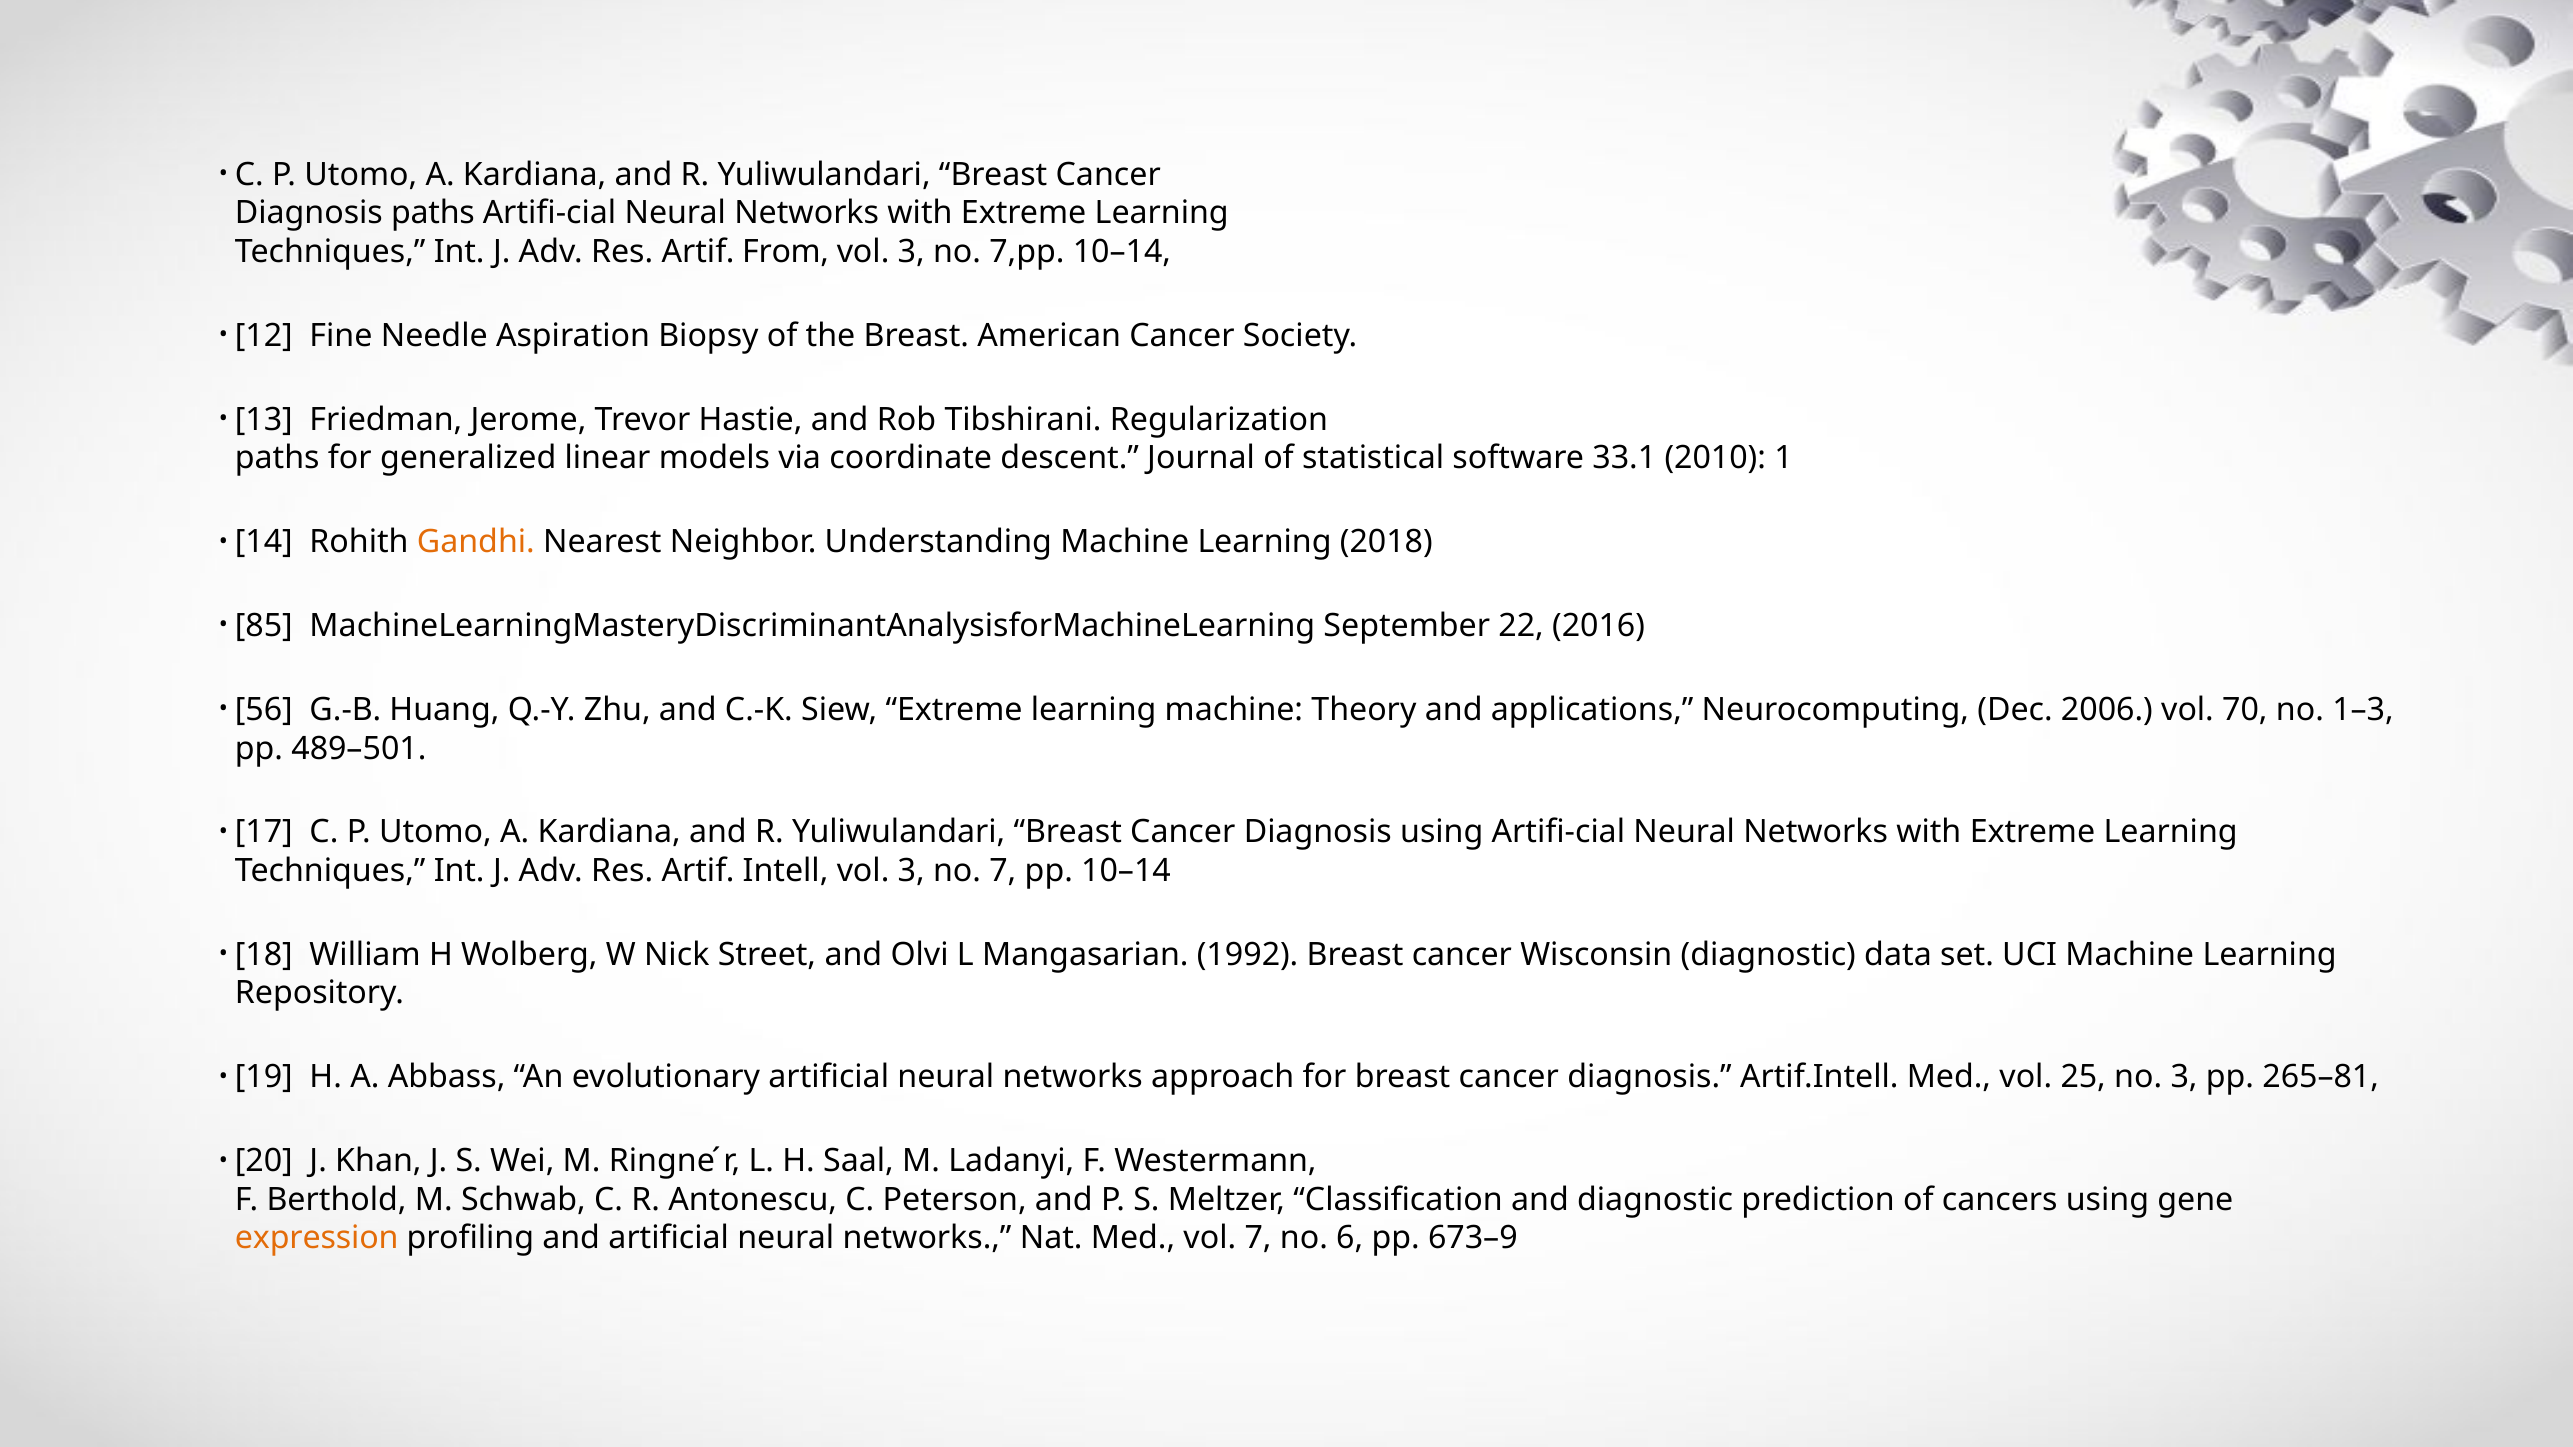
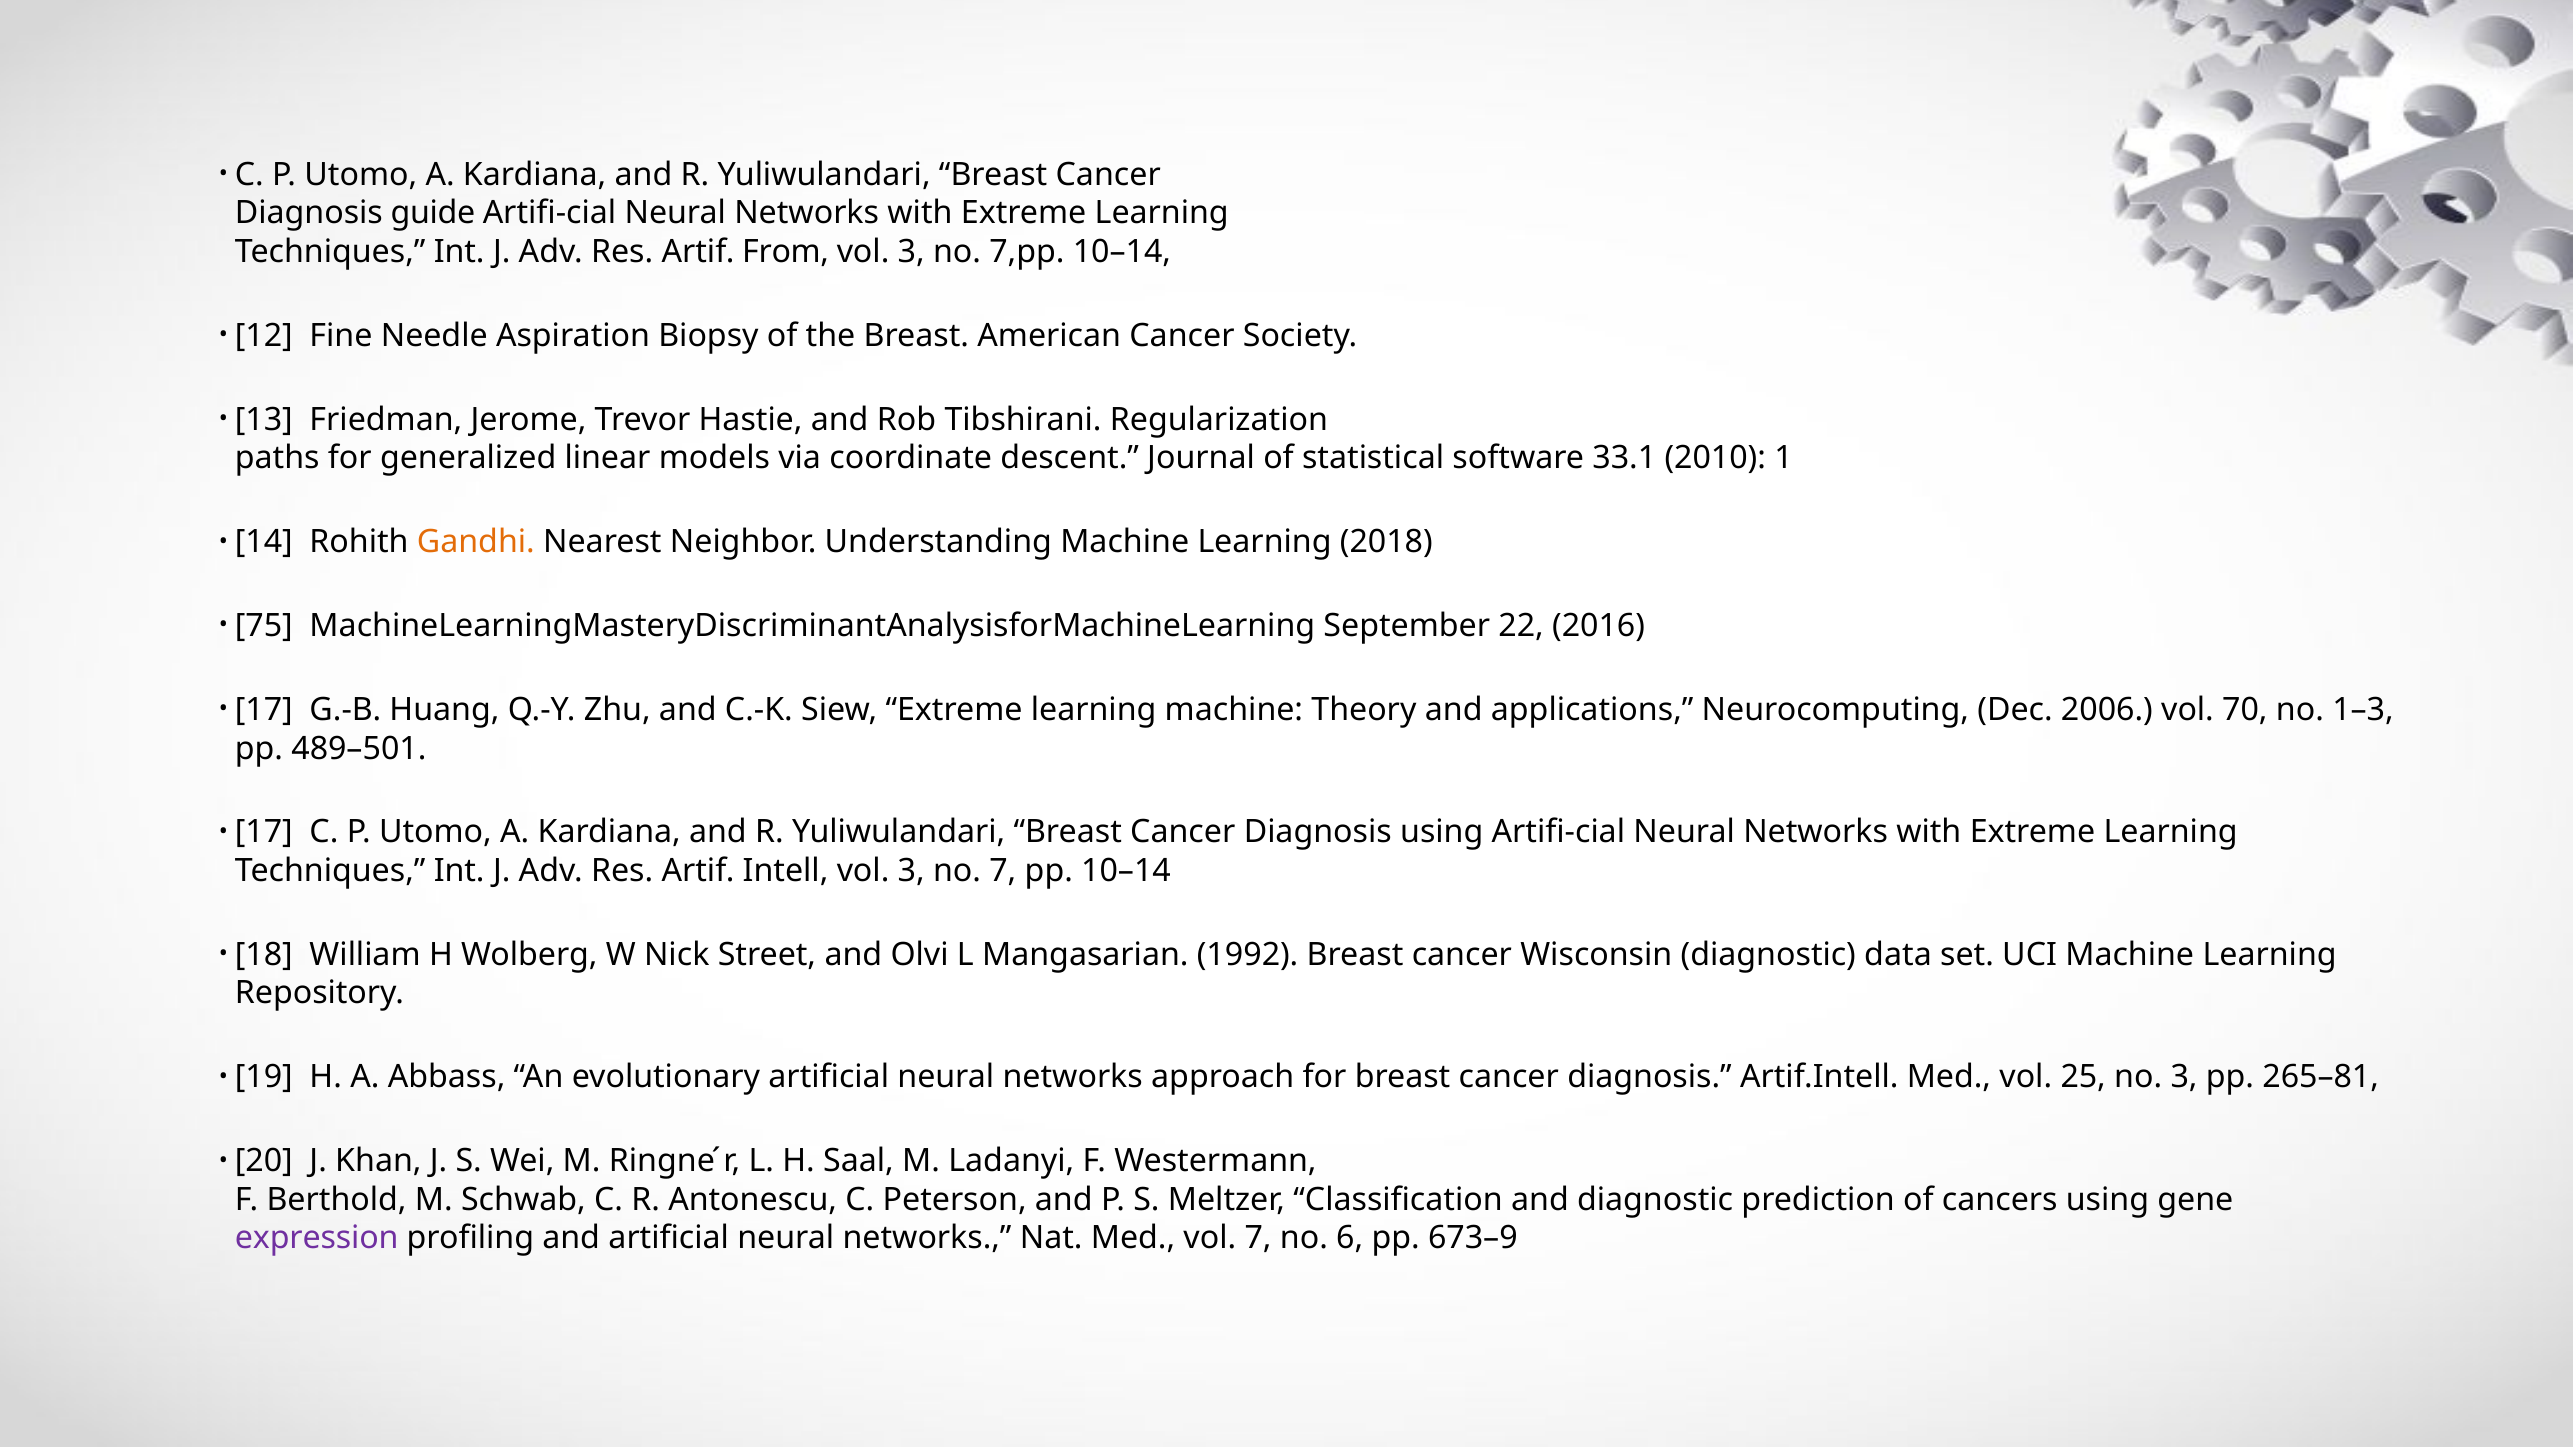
Diagnosis paths: paths -> guide (433, 213)
85: 85 -> 75 (264, 626)
56: 56 -> 17 (264, 710)
expression colour: orange -> purple (317, 1238)
